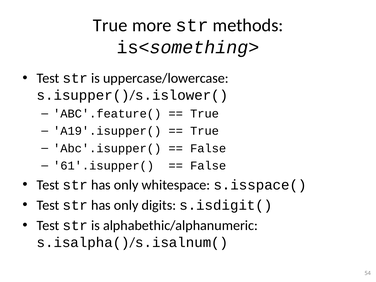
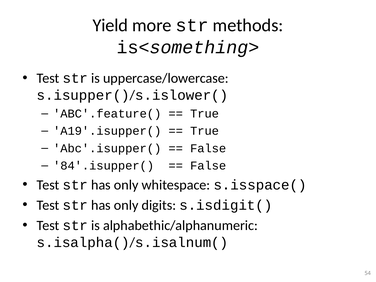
True: True -> Yield (110, 25)
61'.isupper(: 61'.isupper( -> 84'.isupper( (104, 166)
